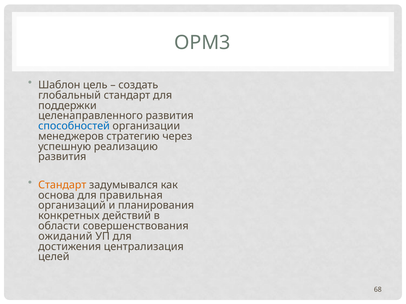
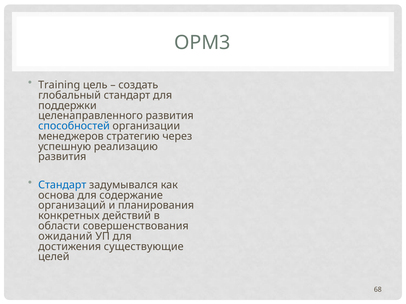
Шаблон: Шаблон -> Training (59, 85)
Стандарт colour: orange -> blue (62, 185)
правильная: правильная -> содержание (131, 196)
централизация: централизация -> существующие (144, 247)
